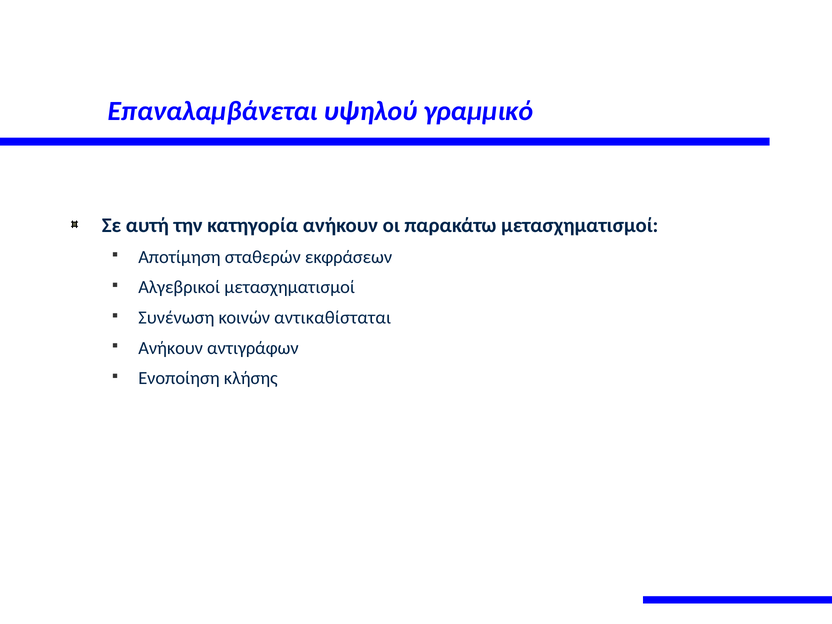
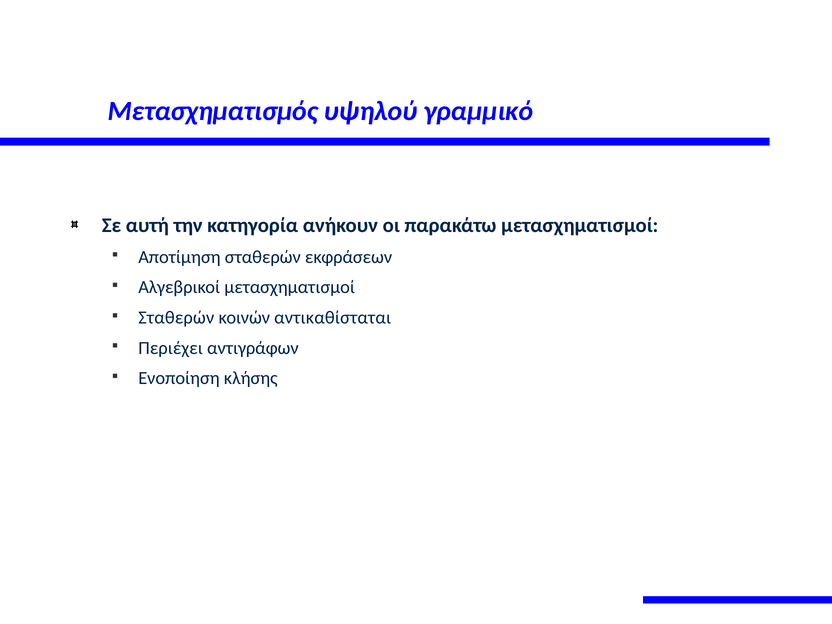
Επαναλαμβάνεται: Επαναλαμβάνεται -> Μετασχηματισμός (213, 111)
Συνένωση: Συνένωση -> Σταθερών (176, 318)
Ανήκουν: Ανήκουν -> Περιέχει (171, 348)
